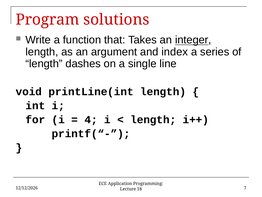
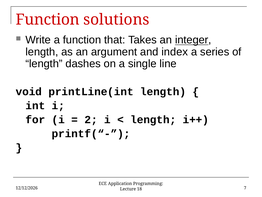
Program: Program -> Function (48, 20)
4: 4 -> 2 (91, 119)
